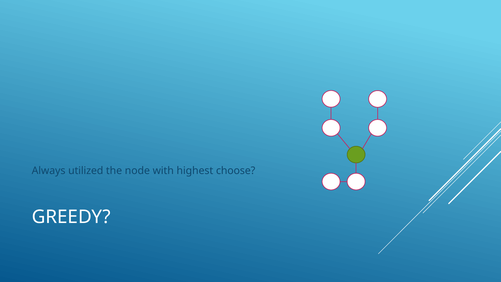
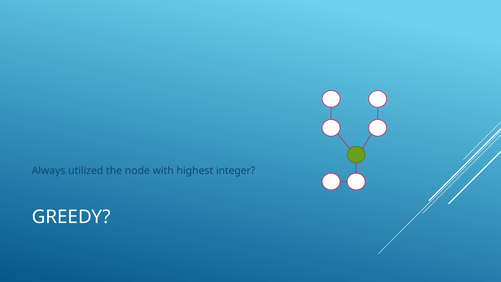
choose: choose -> integer (236, 171)
